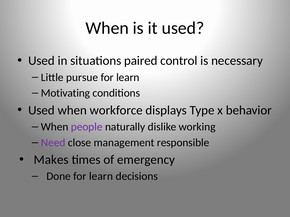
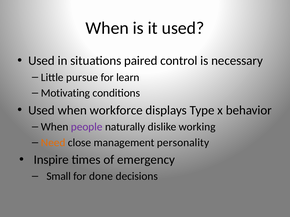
Need colour: purple -> orange (53, 143)
responsible: responsible -> personality (183, 143)
Makes: Makes -> Inspire (51, 160)
Done: Done -> Small (59, 177)
learn: learn -> done (101, 177)
